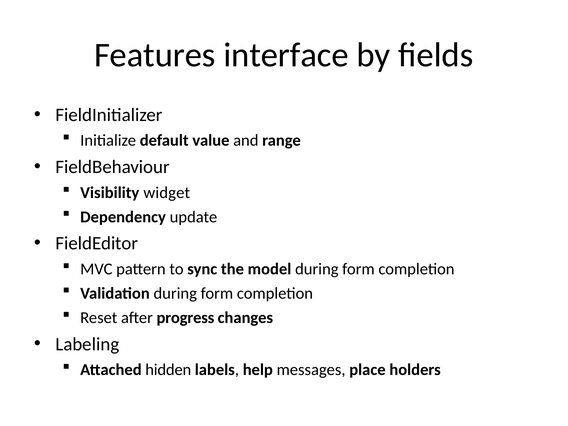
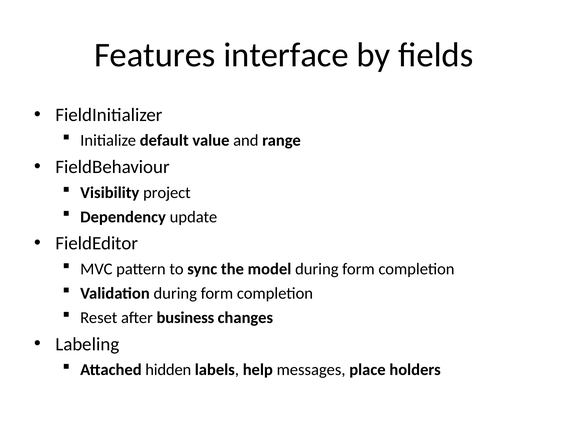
widget: widget -> project (167, 193)
progress: progress -> business (185, 318)
